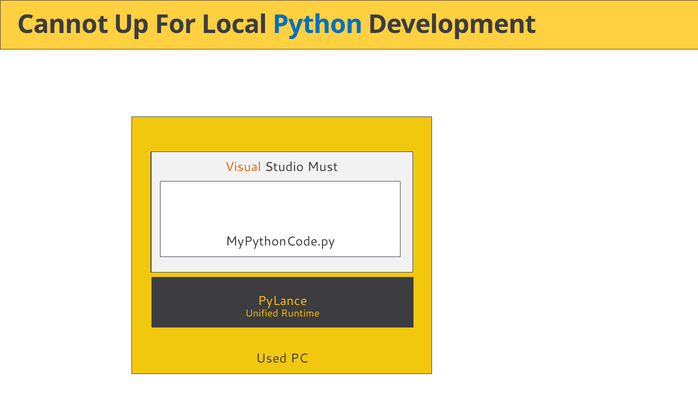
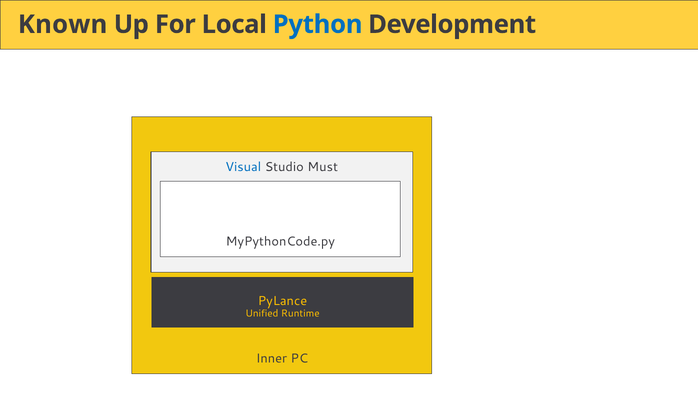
Cannot: Cannot -> Known (63, 24)
Visual colour: orange -> blue (243, 167)
Used: Used -> Inner (271, 358)
